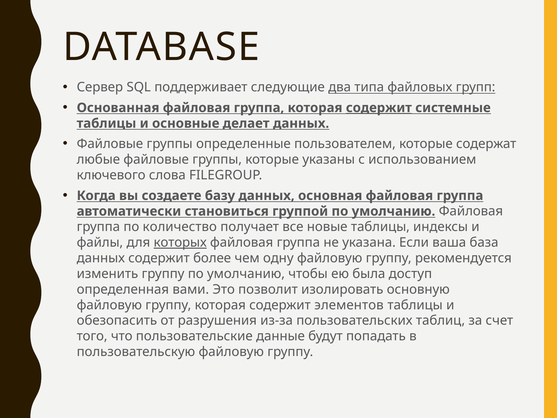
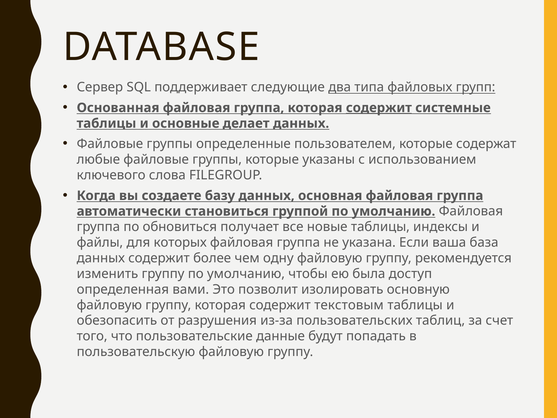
количество: количество -> обновиться (180, 227)
которых underline: present -> none (180, 242)
элементов: элементов -> текстовым (349, 305)
